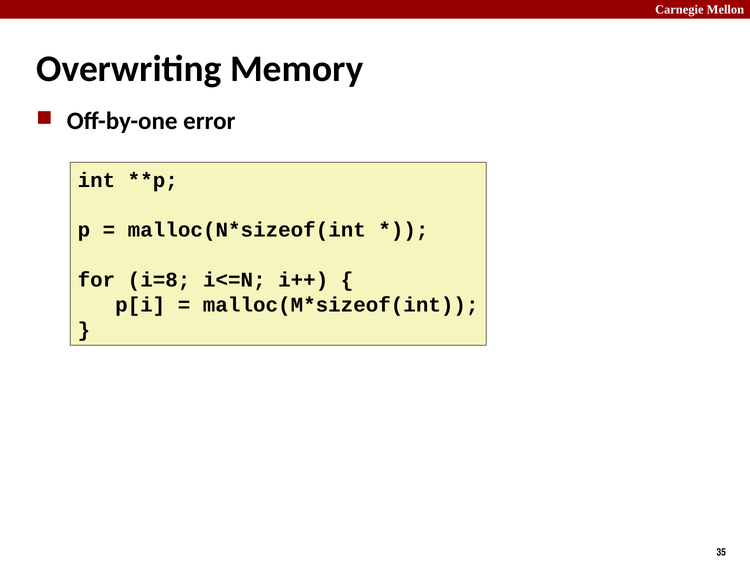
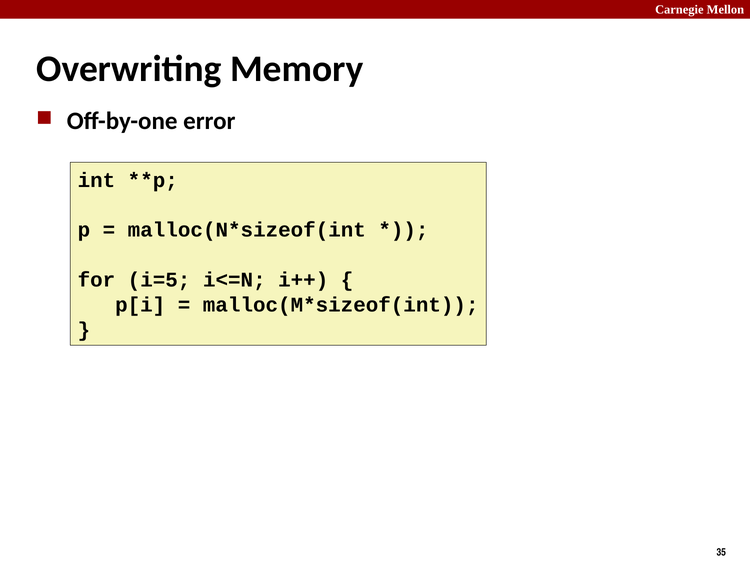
i=8: i=8 -> i=5 (159, 280)
